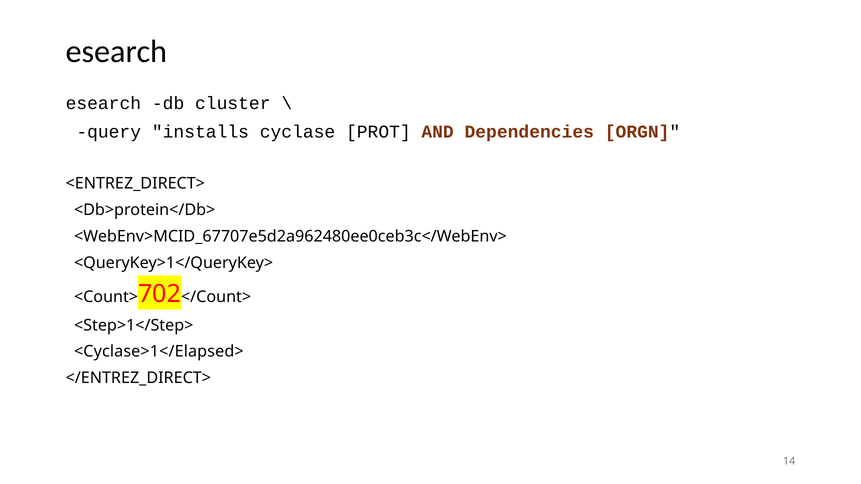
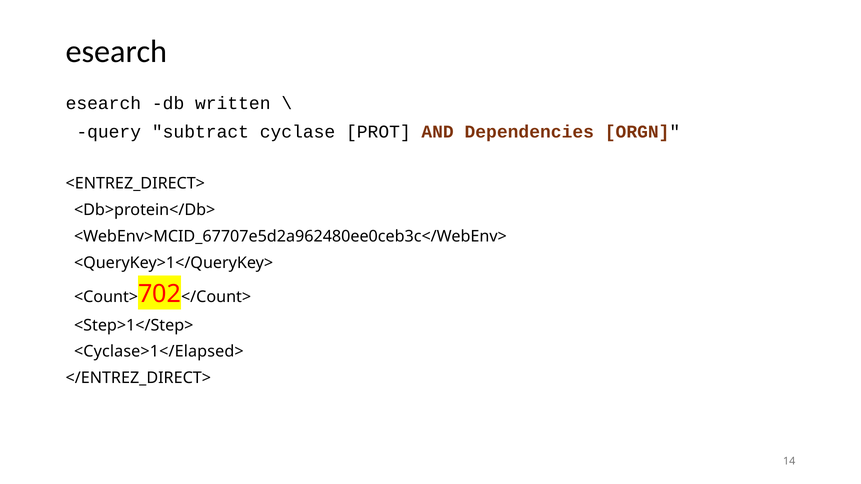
cluster: cluster -> written (233, 103)
installs: installs -> subtract (200, 132)
